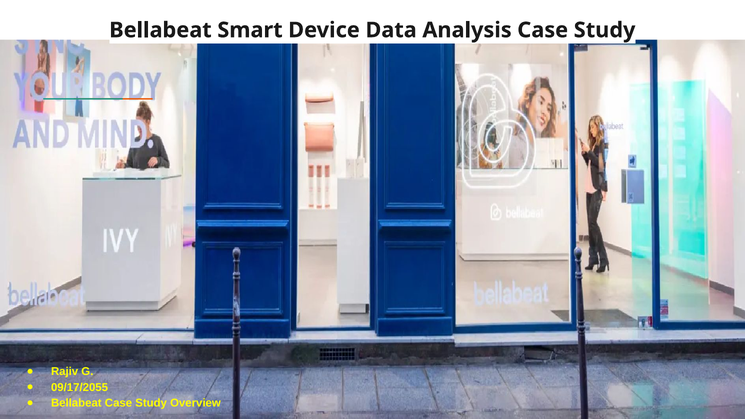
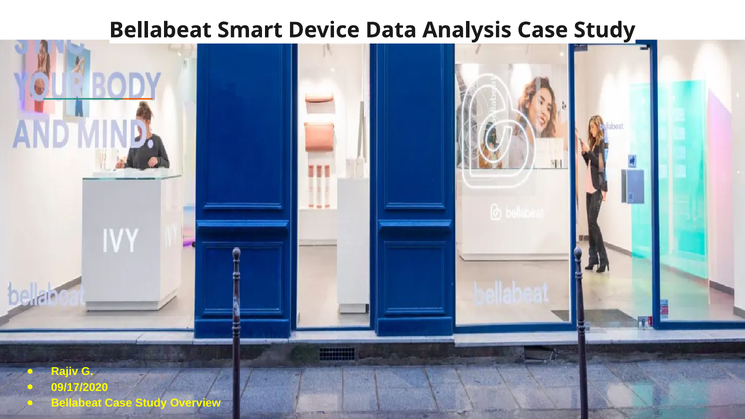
09/17/2055: 09/17/2055 -> 09/17/2020 (80, 387)
